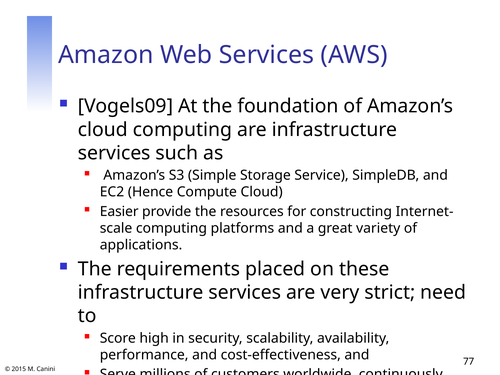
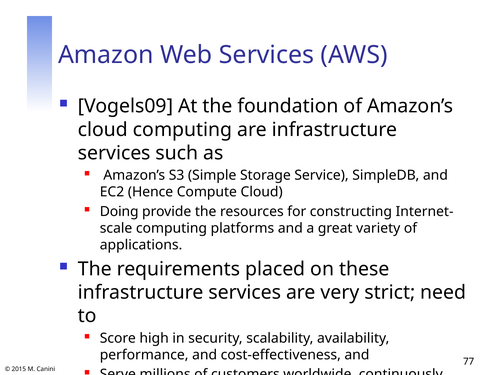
Easier: Easier -> Doing (119, 211)
